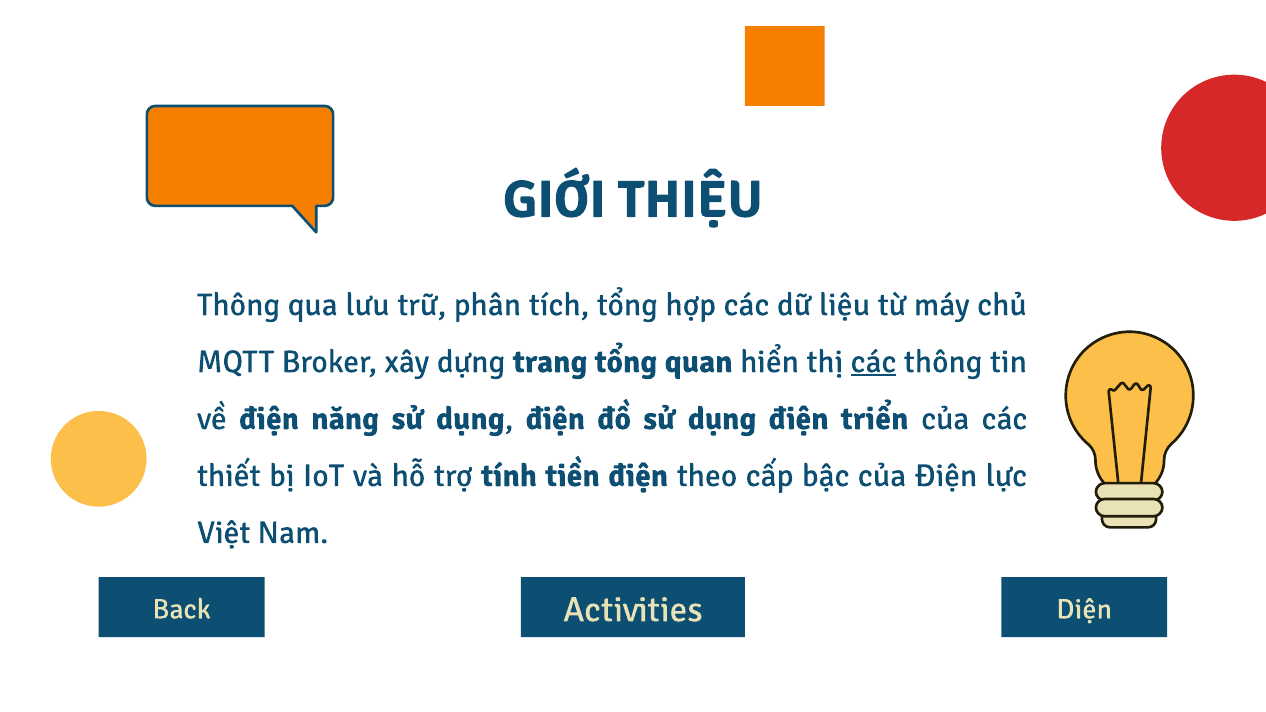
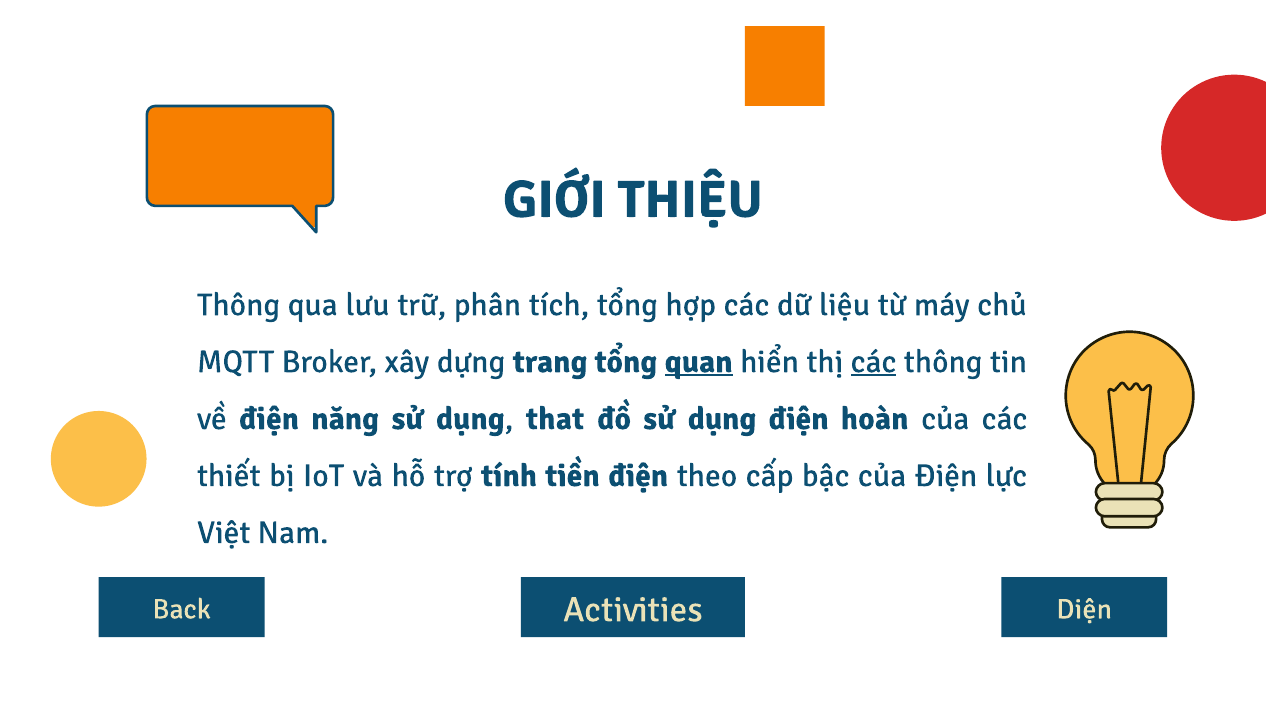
quan underline: none -> present (699, 362)
năng sử dụng điện: điện -> that (555, 419)
triển: triển -> hoàn (875, 419)
